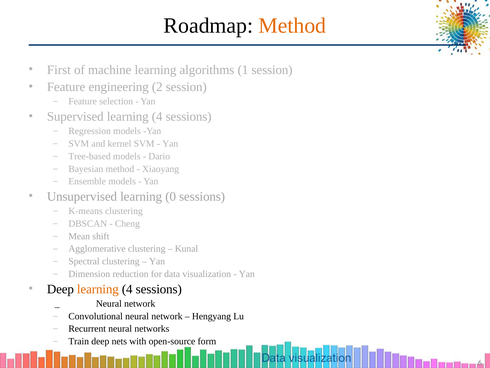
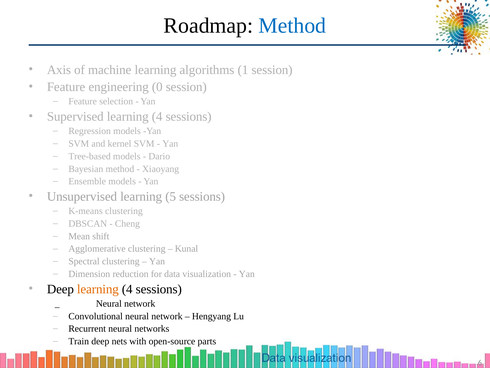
Method colour: orange -> blue (292, 26)
First: First -> Axis (59, 70)
engineering 2: 2 -> 0 (157, 87)
0: 0 -> 5 (171, 196)
form: form -> parts (207, 341)
